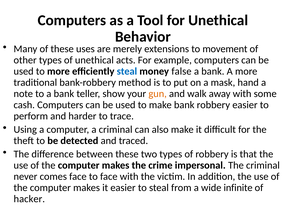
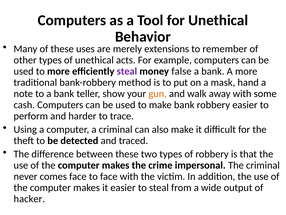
movement: movement -> remember (225, 49)
steal colour: blue -> purple (127, 71)
infinite: infinite -> output (238, 187)
